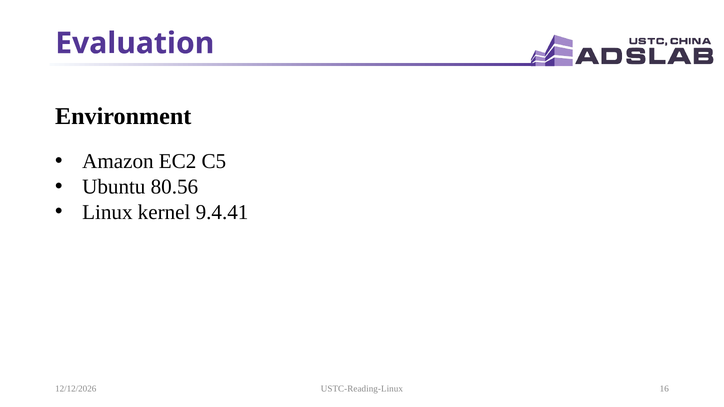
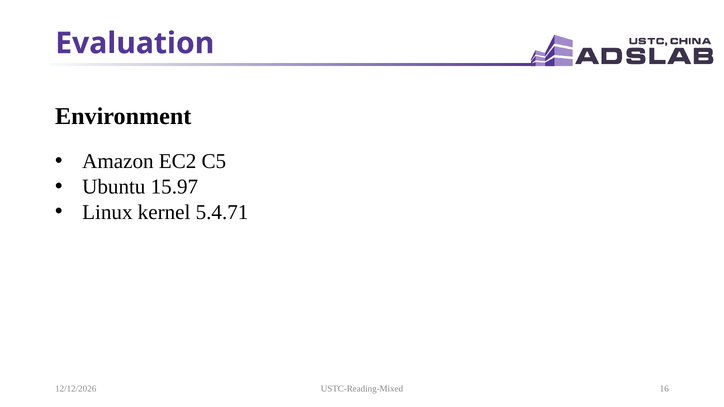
80.56: 80.56 -> 15.97 (174, 187)
9.4.41: 9.4.41 -> 5.4.71 (222, 212)
USTC-Reading-Linux: USTC-Reading-Linux -> USTC-Reading-Mixed (362, 389)
